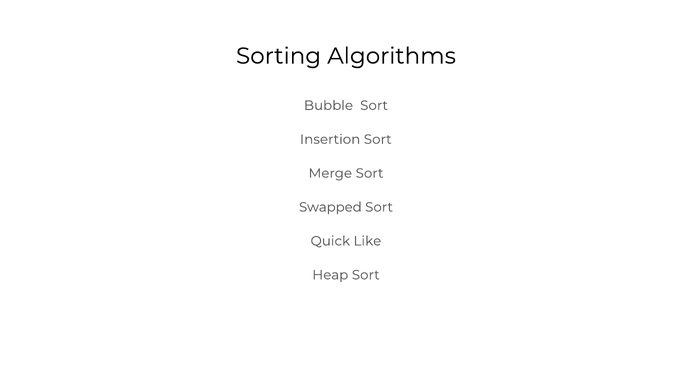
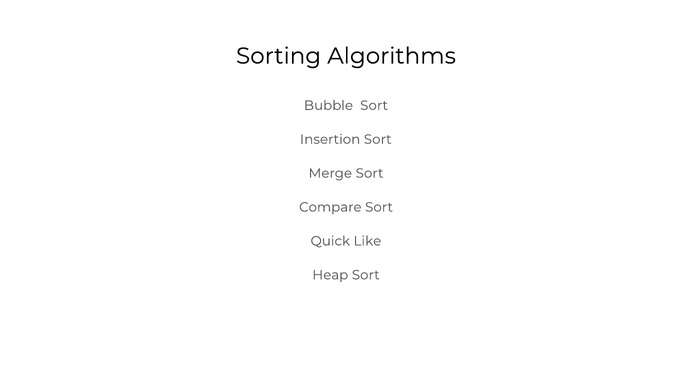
Swapped: Swapped -> Compare (330, 207)
